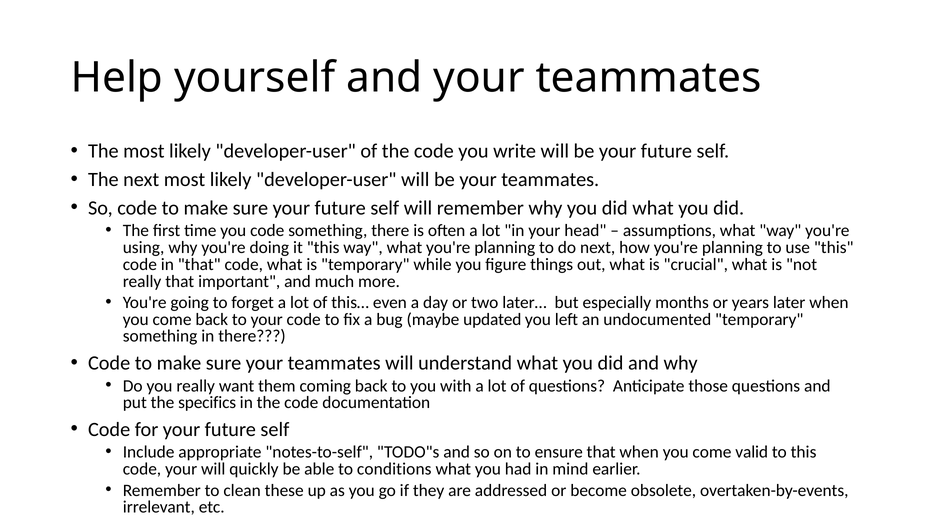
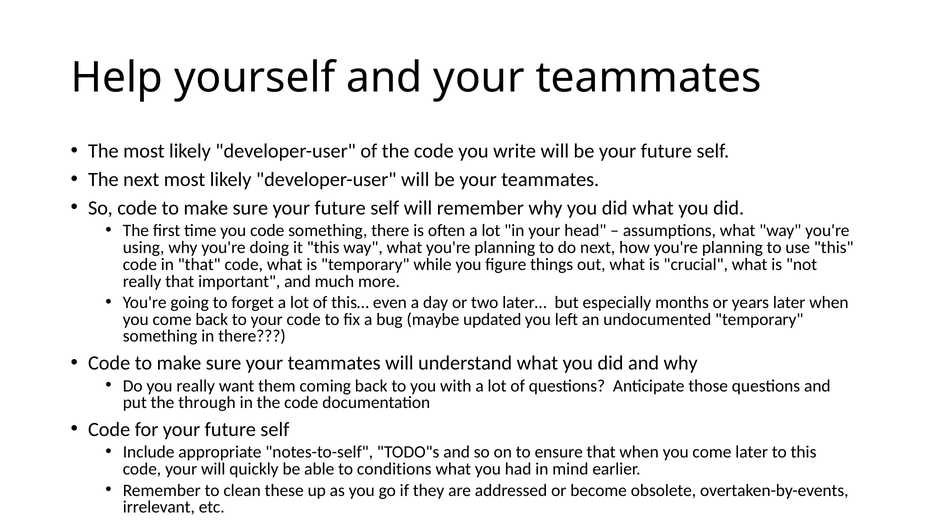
specifics: specifics -> through (207, 403)
come valid: valid -> later (752, 453)
